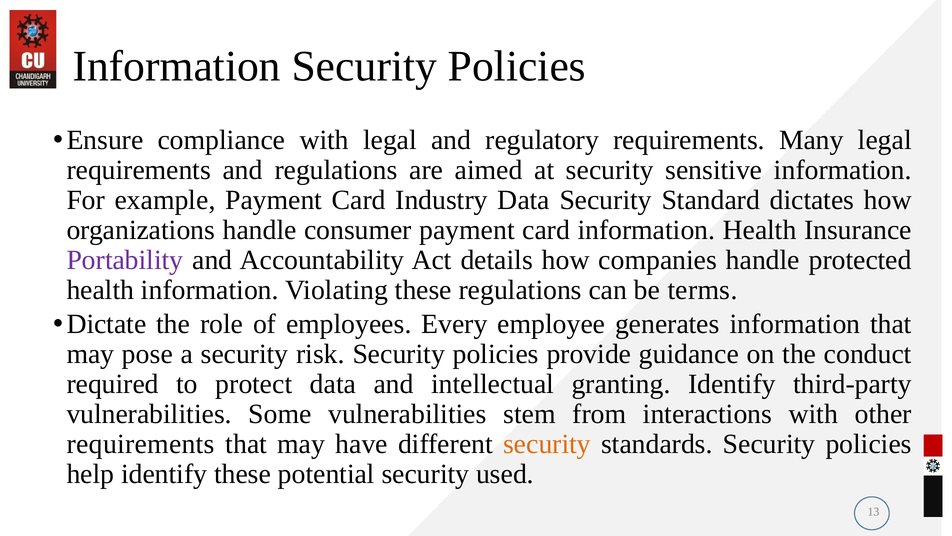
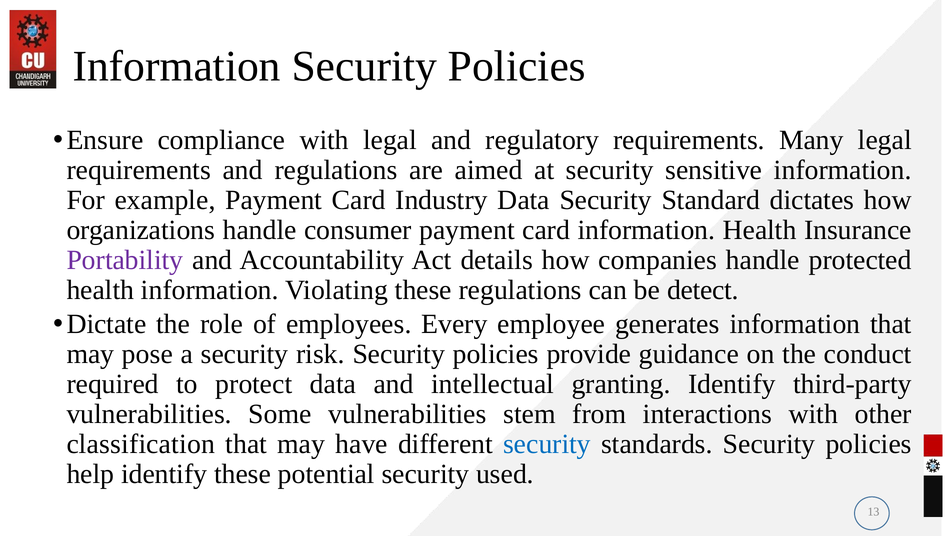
terms: terms -> detect (703, 290)
requirements: requirements -> classification (141, 444)
security colour: orange -> blue (547, 444)
